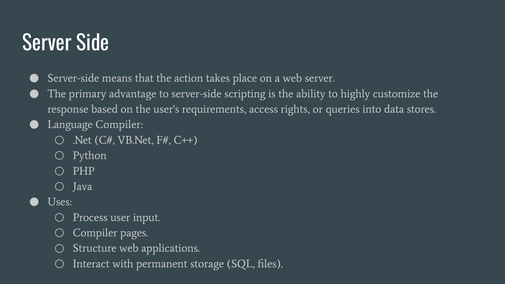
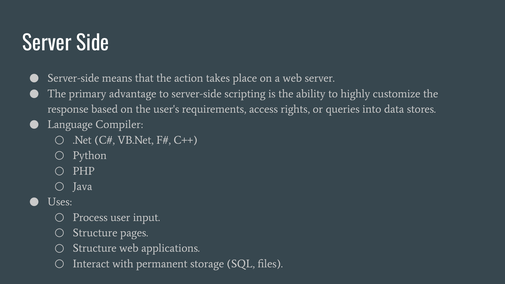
Compiler: Compiler -> Structure (95, 233)
